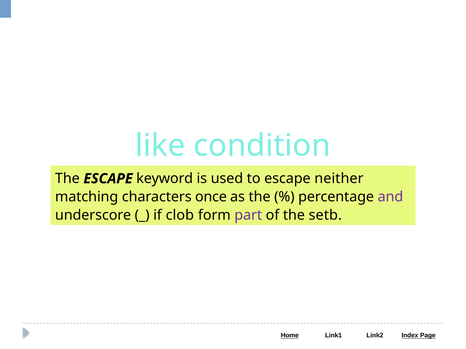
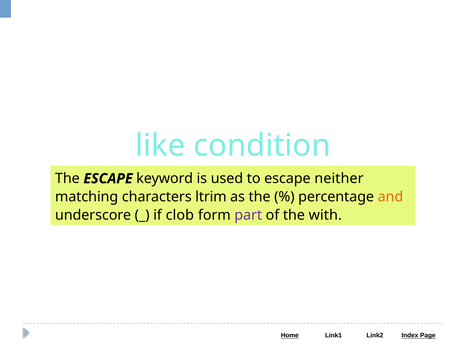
once: once -> ltrim (211, 197)
and colour: purple -> orange (390, 197)
setb: setb -> with (325, 215)
